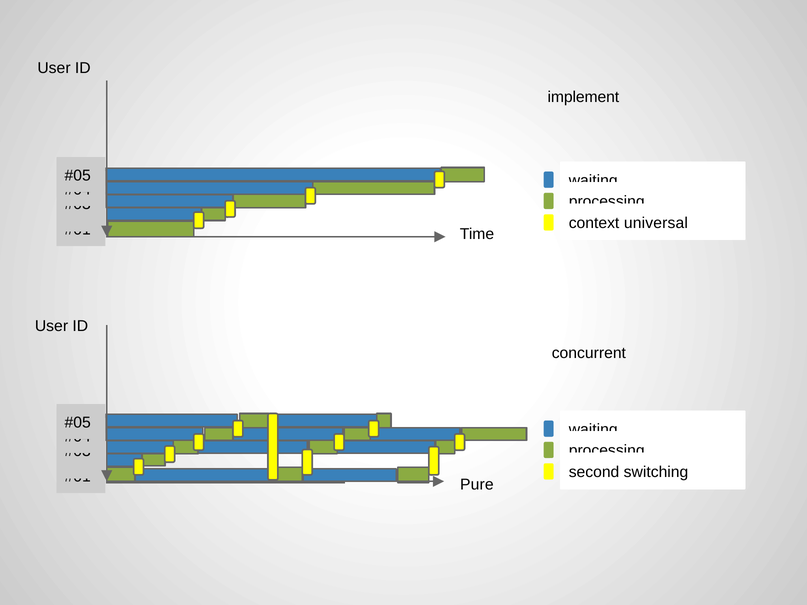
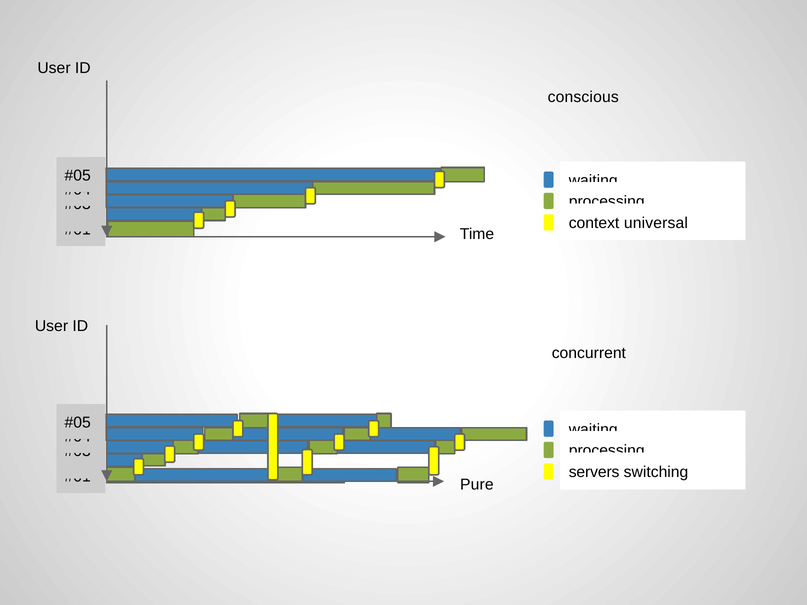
implement: implement -> conscious (583, 97)
second: second -> servers (594, 472)
